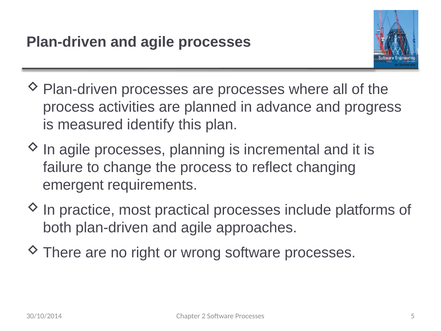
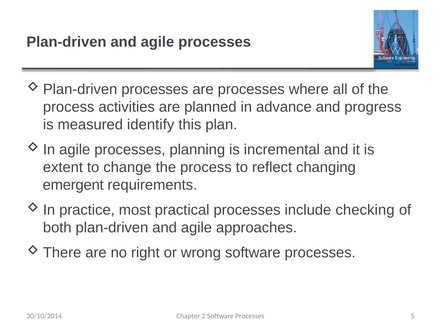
failure: failure -> extent (63, 167)
platforms: platforms -> checking (365, 210)
